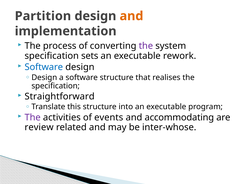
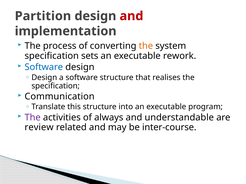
and colour: orange -> red (131, 16)
the colour: purple -> orange (146, 46)
Straightforward: Straightforward -> Communication (60, 97)
events: events -> always (109, 118)
accommodating: accommodating -> understandable (179, 118)
inter-whose: inter-whose -> inter-course (169, 128)
